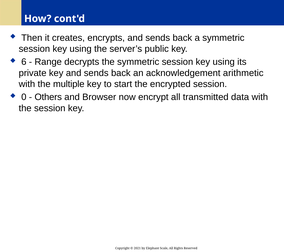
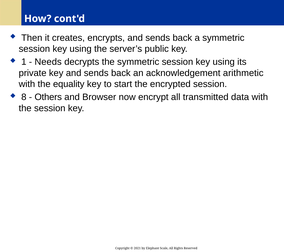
6: 6 -> 1 (24, 62)
Range: Range -> Needs (48, 62)
multiple: multiple -> equality (69, 84)
0: 0 -> 8 (24, 97)
